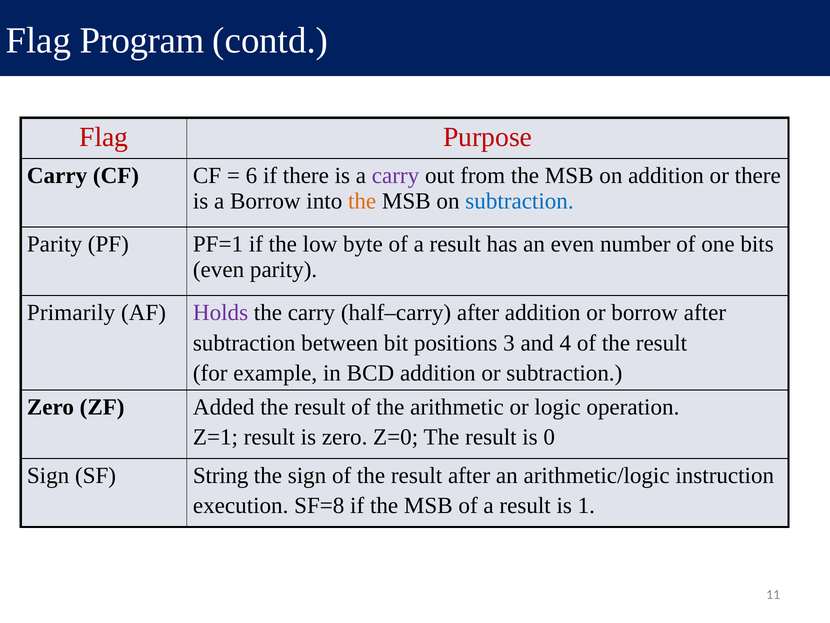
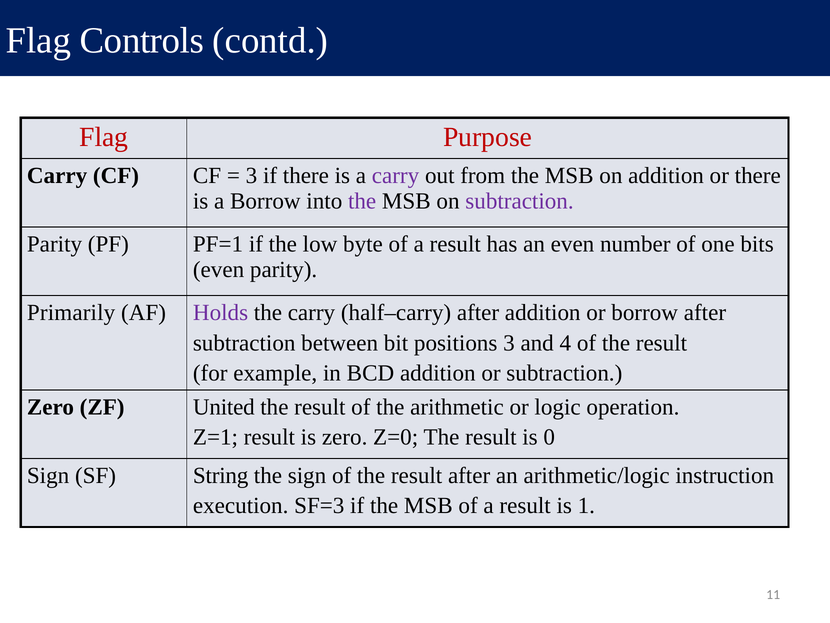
Program: Program -> Controls (142, 41)
6: 6 -> 3 (251, 175)
the colour: orange -> purple (362, 201)
subtraction colour: blue -> purple (520, 201)
Added: Added -> United (224, 407)
SF=8: SF=8 -> SF=3 (319, 505)
